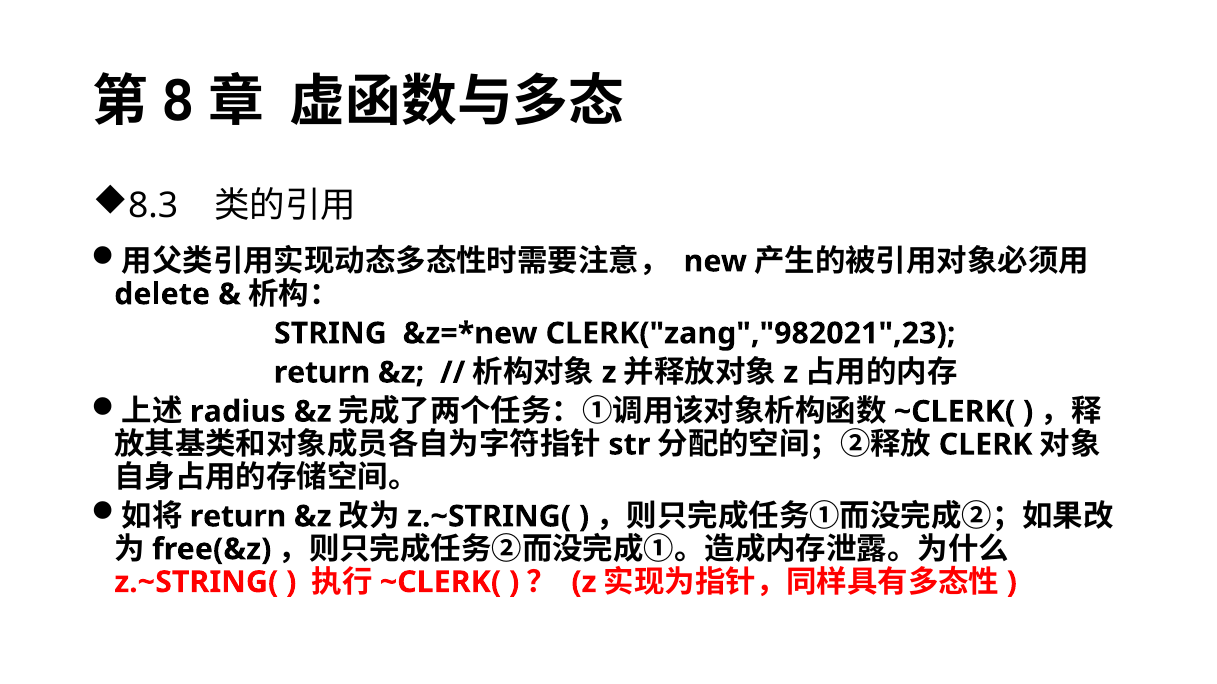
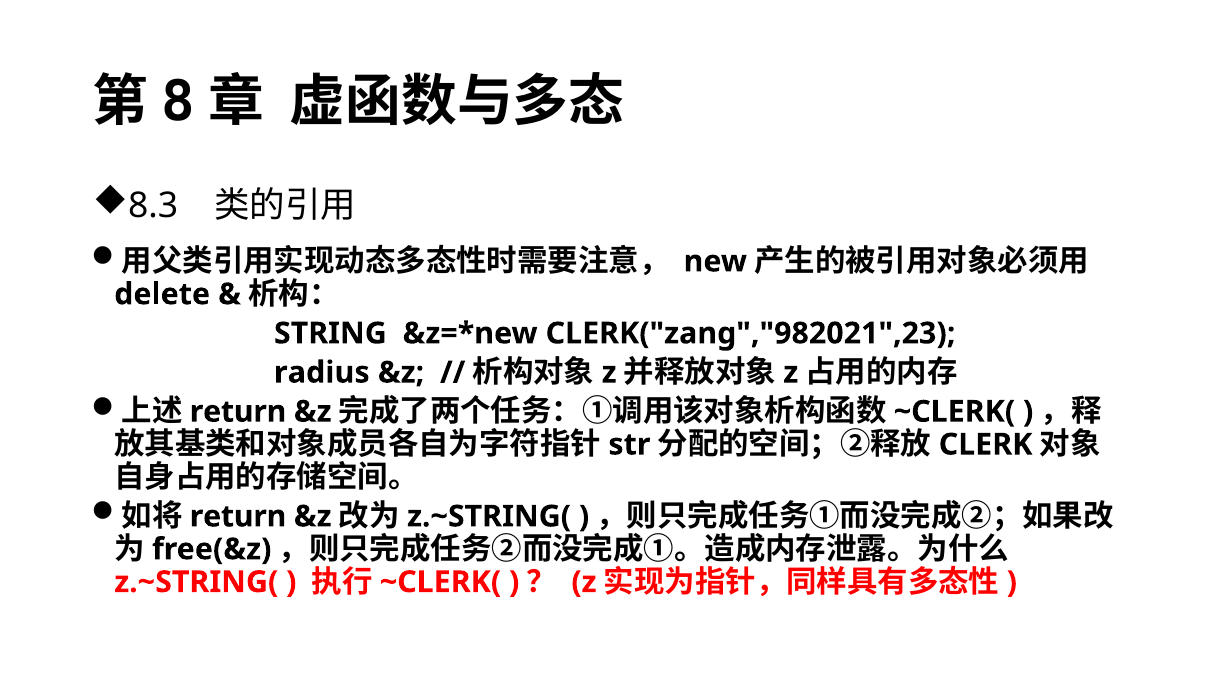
return: return -> radius (322, 373)
radius: radius -> return (238, 412)
